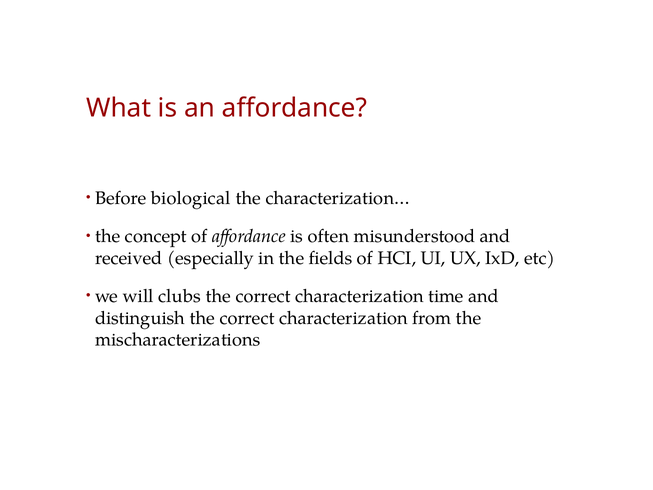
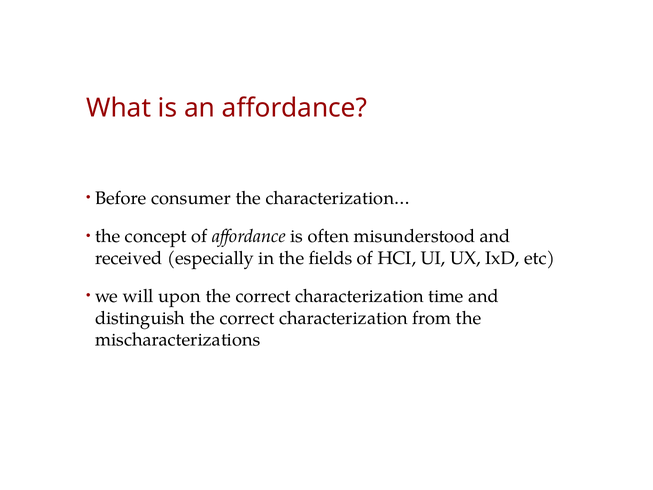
biological: biological -> consumer (191, 198)
clubs: clubs -> upon (180, 296)
